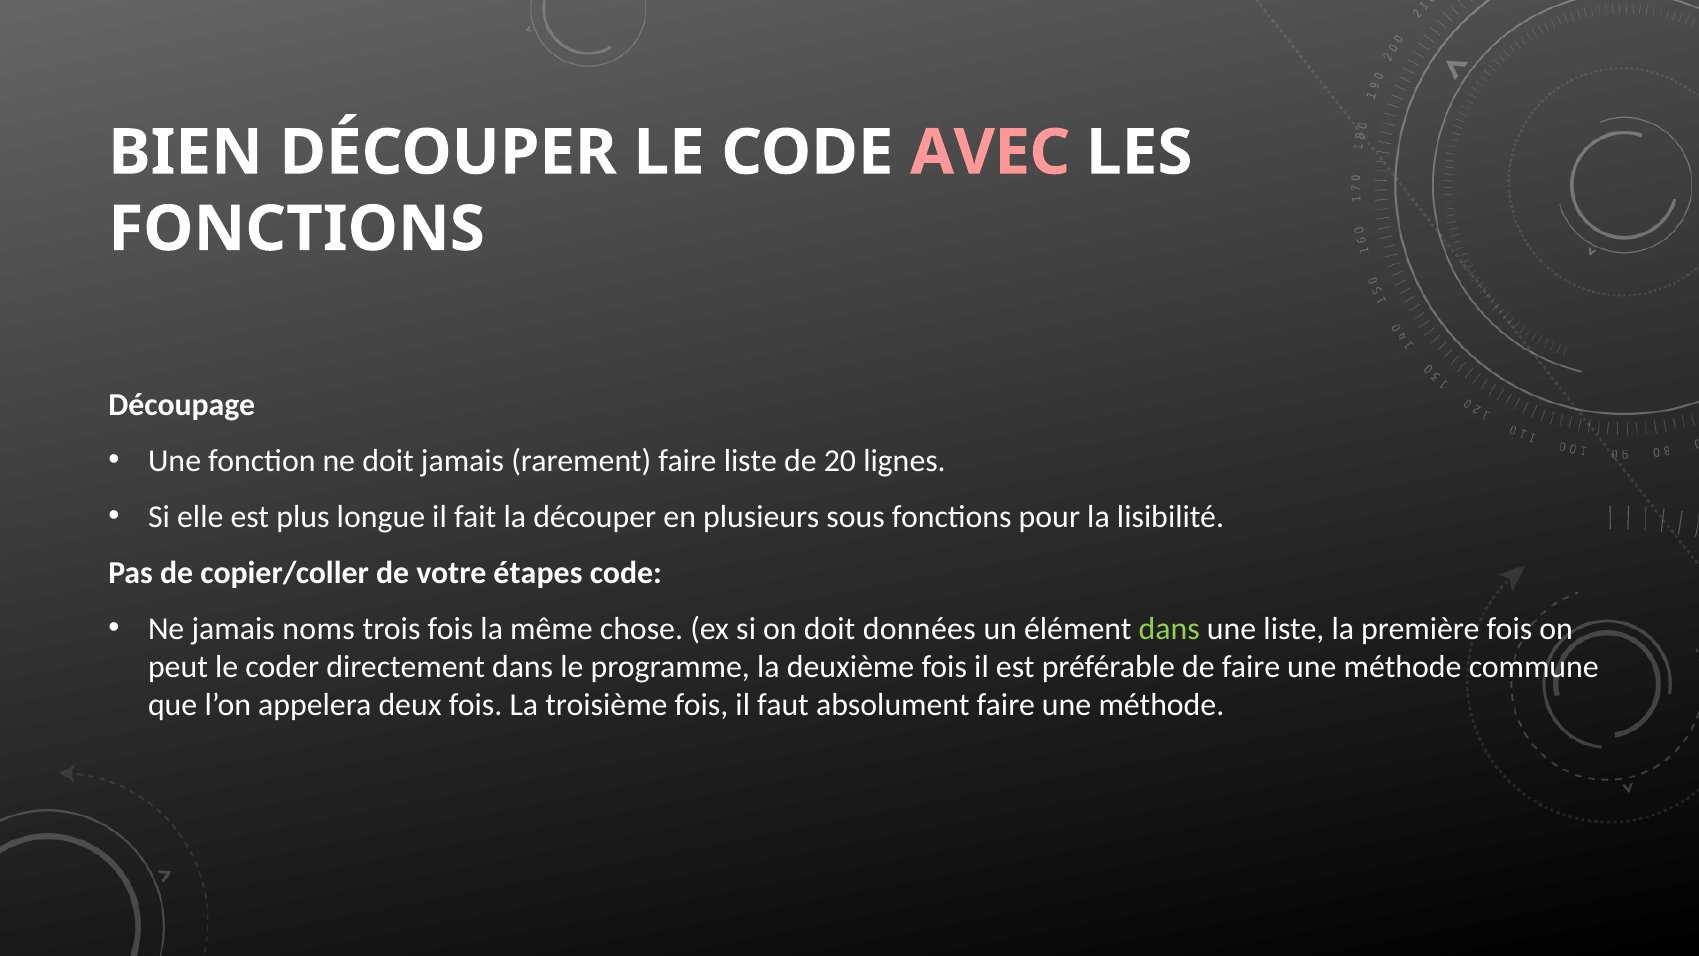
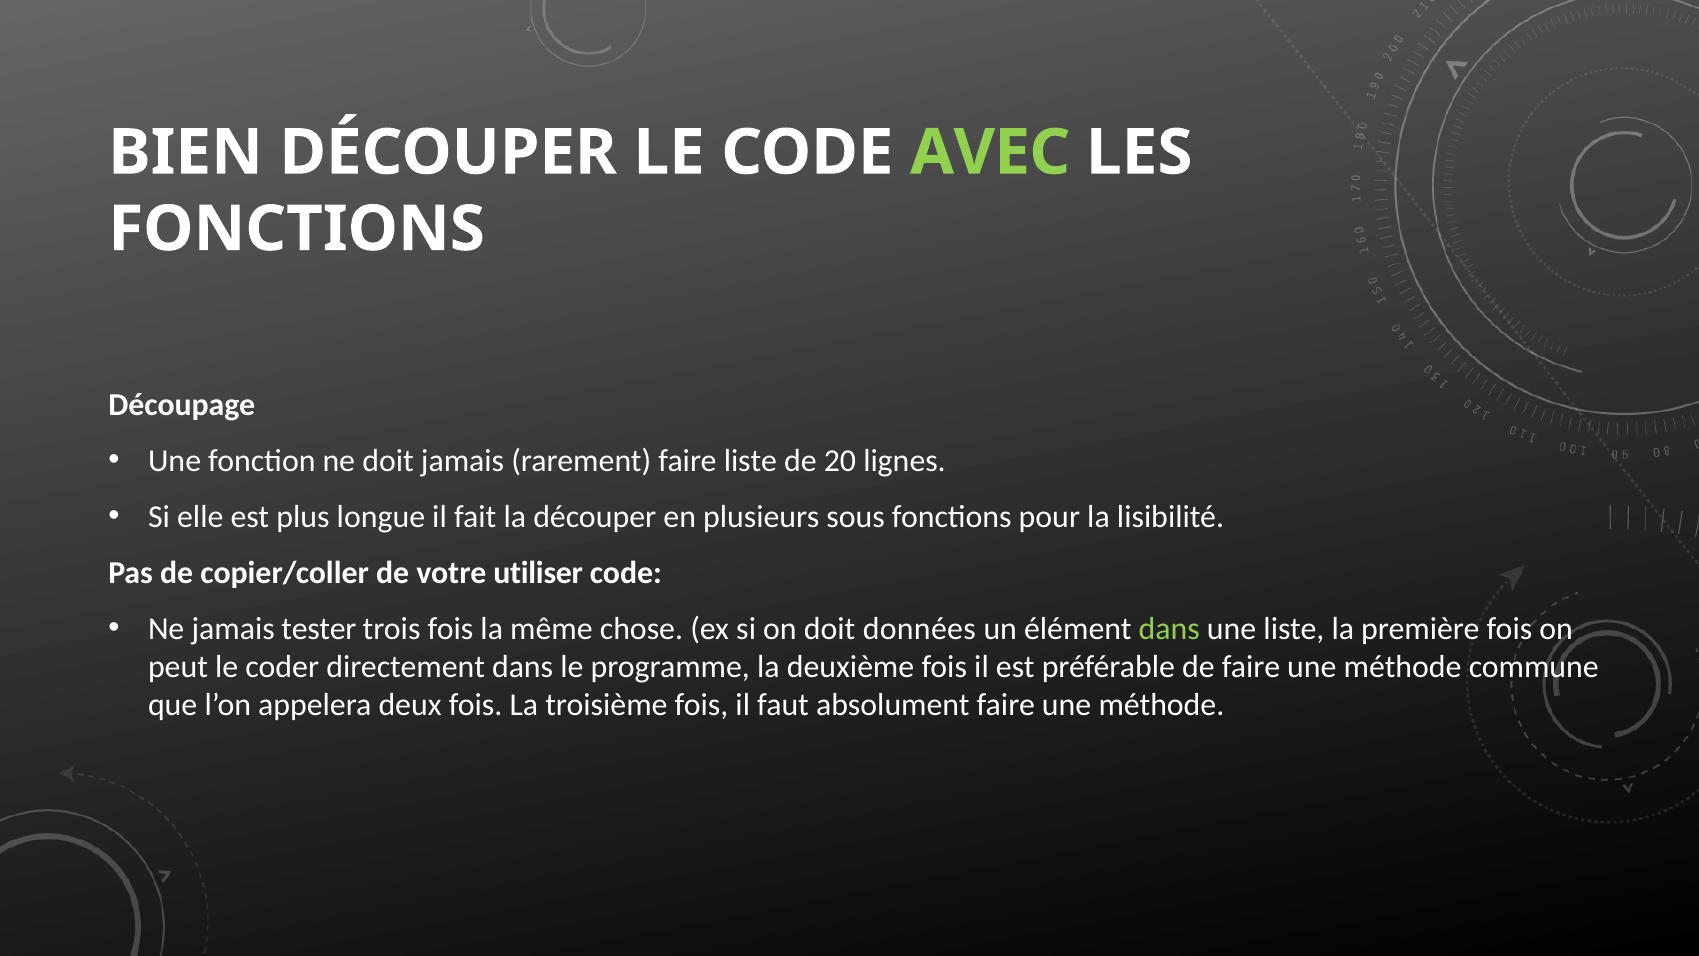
AVEC colour: pink -> light green (990, 153)
étapes: étapes -> utiliser (538, 573)
noms: noms -> tester (319, 629)
